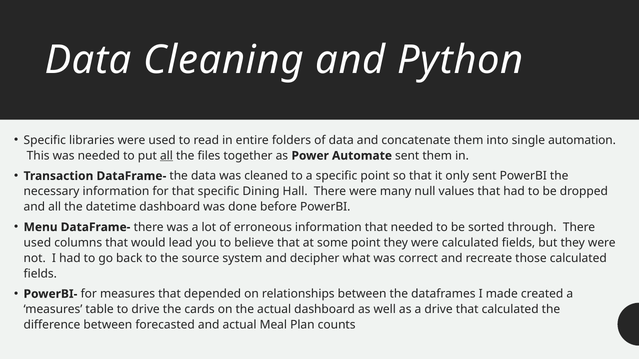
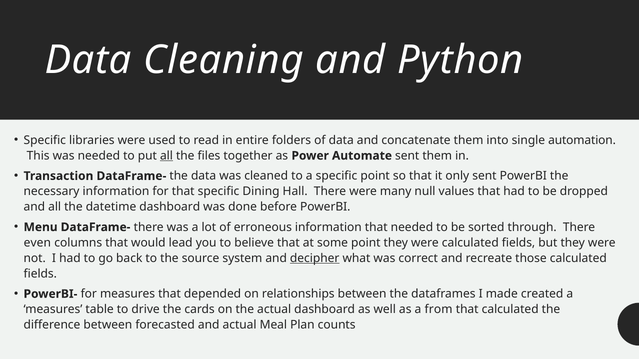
used: used -> even (37, 243)
decipher underline: none -> present (315, 258)
a drive: drive -> from (439, 310)
